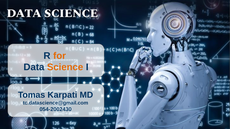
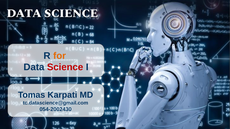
Science colour: orange -> red (65, 67)
